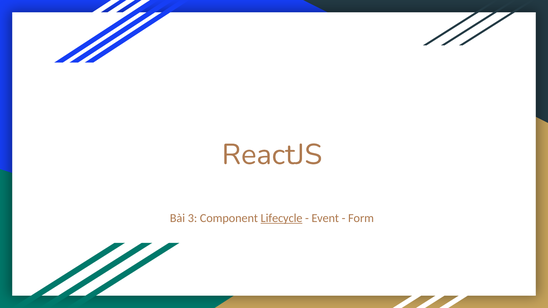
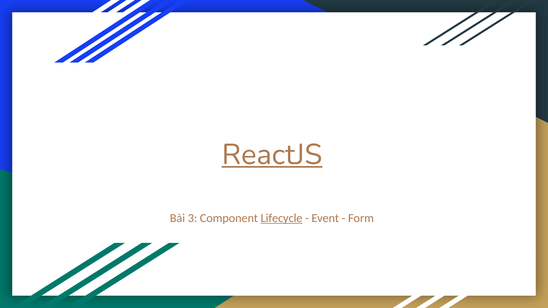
ReactJS underline: none -> present (272, 155)
